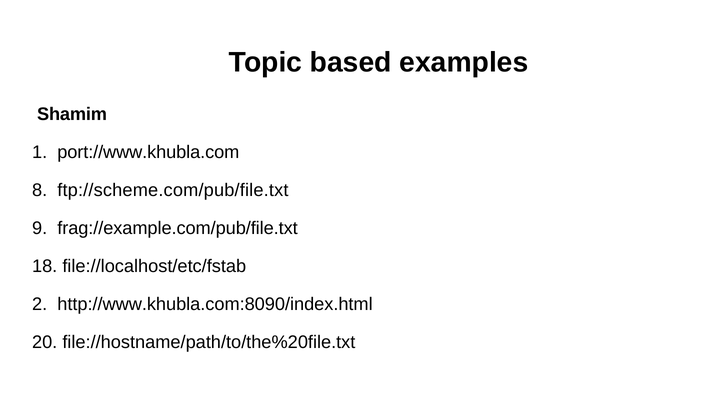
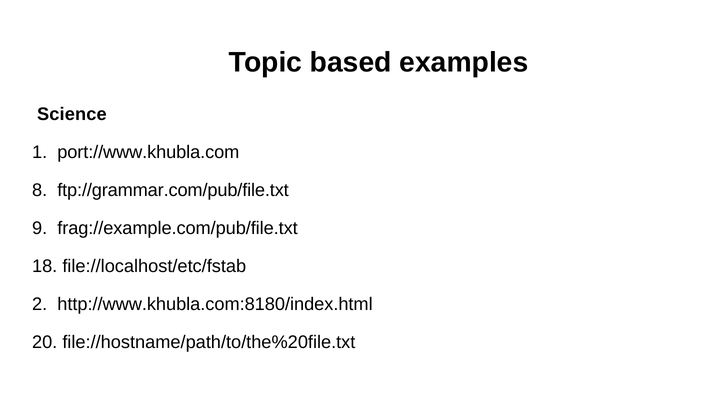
Shamim: Shamim -> Science (72, 114)
ftp://scheme.com/pub/file.txt: ftp://scheme.com/pub/file.txt -> ftp://grammar.com/pub/file.txt (173, 190)
http://www.khubla.com:8090/index.html: http://www.khubla.com:8090/index.html -> http://www.khubla.com:8180/index.html (215, 305)
